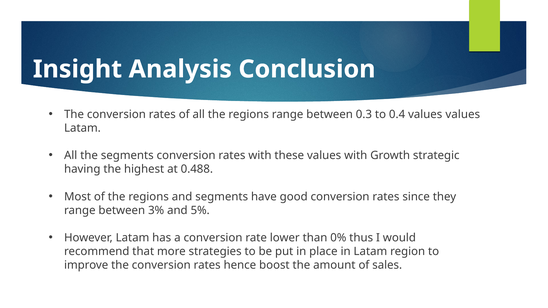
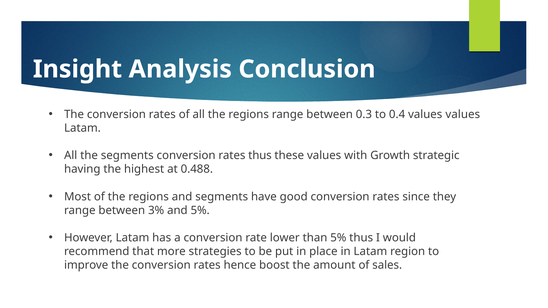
rates with: with -> thus (260, 156)
than 0%: 0% -> 5% (338, 238)
